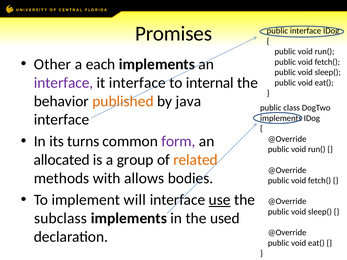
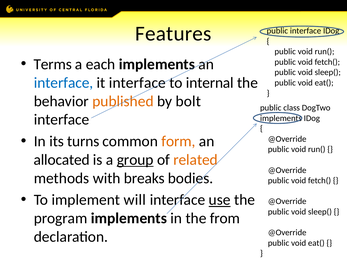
Promises: Promises -> Features (173, 34)
Other: Other -> Terms (53, 64)
interface colour: purple -> blue (64, 83)
java: java -> bolt (188, 101)
form colour: purple -> orange (178, 141)
group underline: none -> present (135, 160)
allows: allows -> breaks (144, 178)
subclass: subclass -> program (61, 219)
used: used -> from (225, 219)
